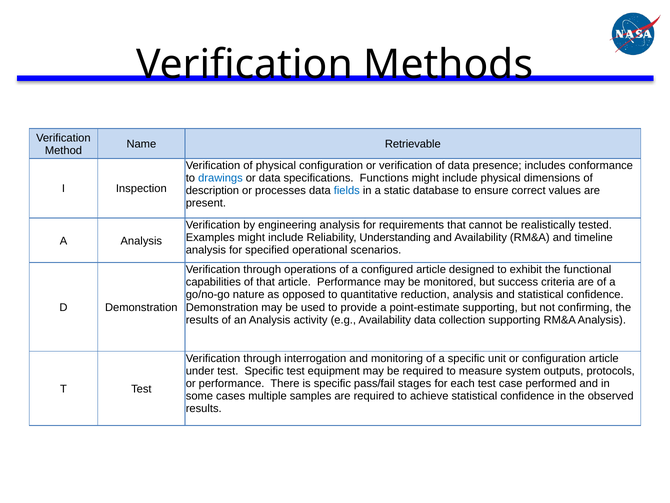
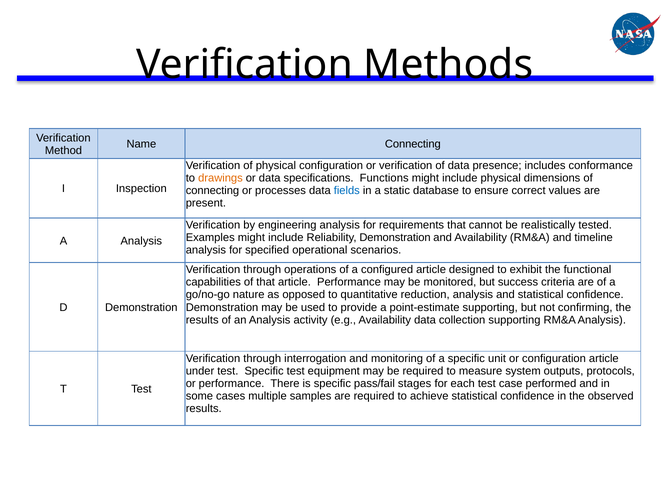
Name Retrievable: Retrievable -> Connecting (413, 144)
drawings colour: blue -> orange (220, 178)
description: description -> connecting (212, 191)
Reliability Understanding: Understanding -> Demonstration (395, 237)
